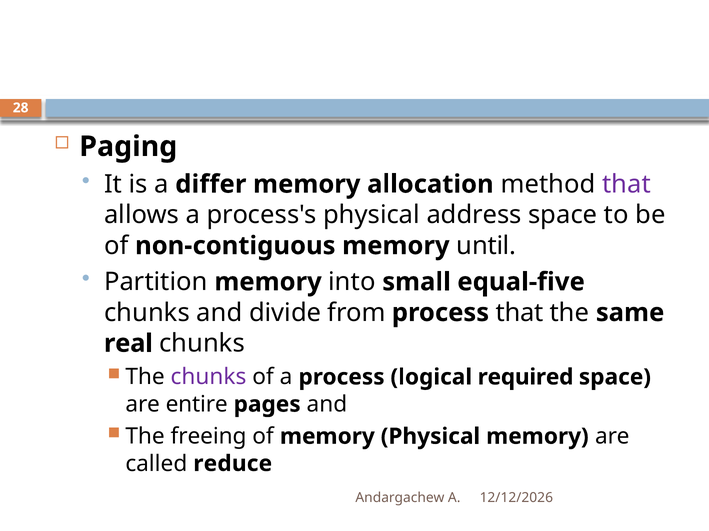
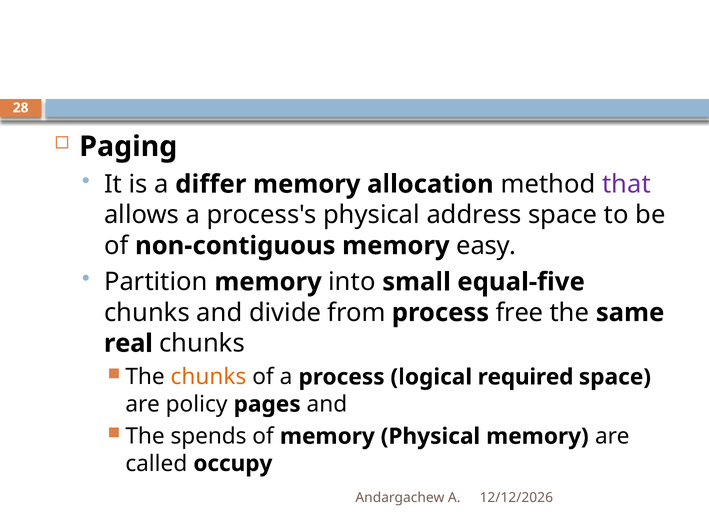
until: until -> easy (486, 246)
process that: that -> free (520, 313)
chunks colour: purple -> orange (208, 378)
entire: entire -> policy (197, 405)
freeing: freeing -> spends (209, 437)
reduce: reduce -> occupy (233, 464)
